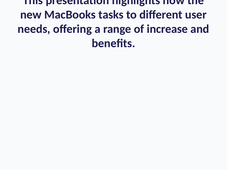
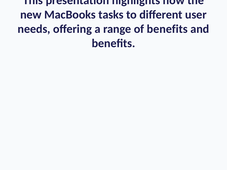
of increase: increase -> benefits (167, 29)
